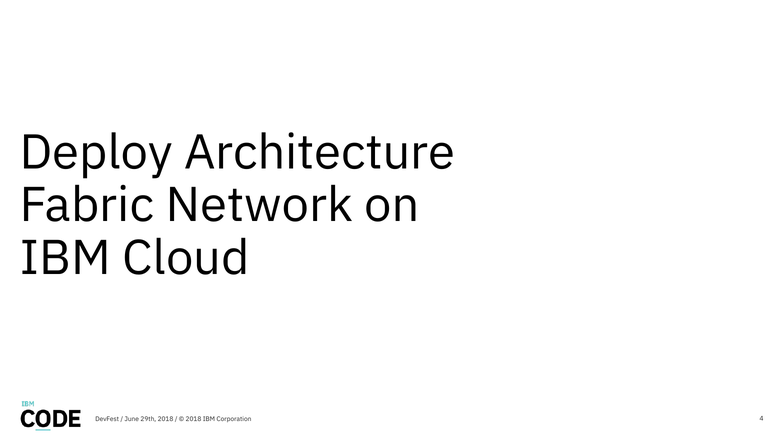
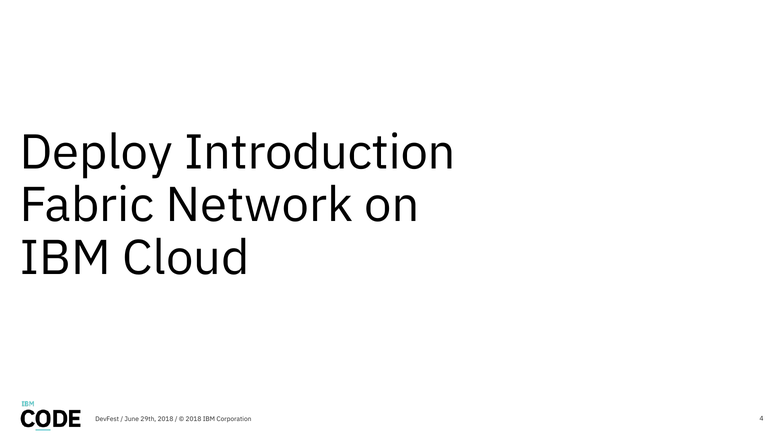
Architecture: Architecture -> Introduction (320, 153)
